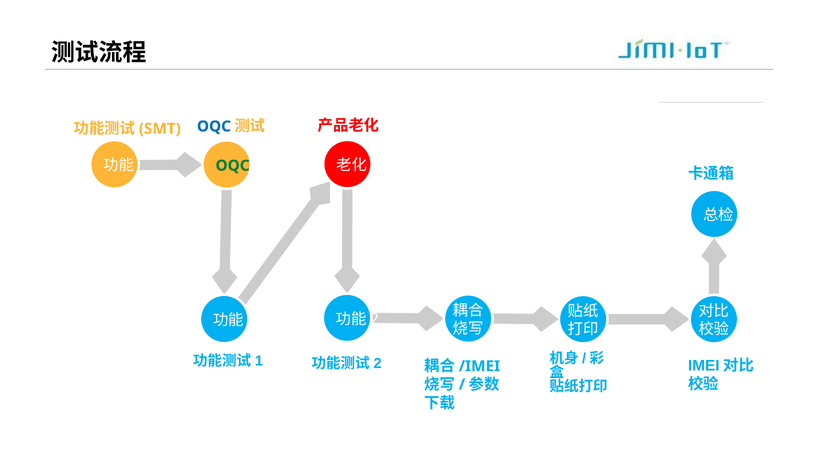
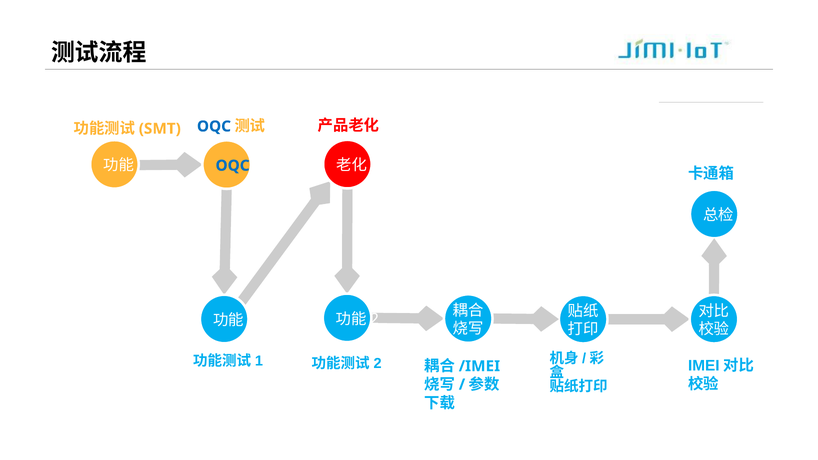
OQC colour: green -> blue (233, 166)
